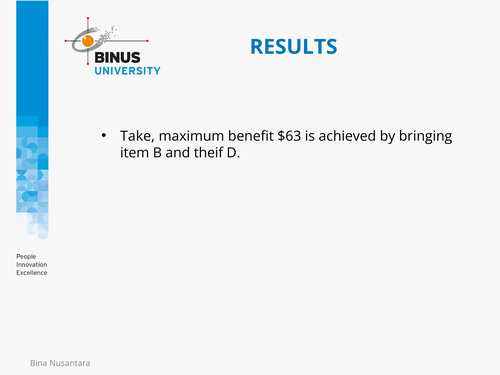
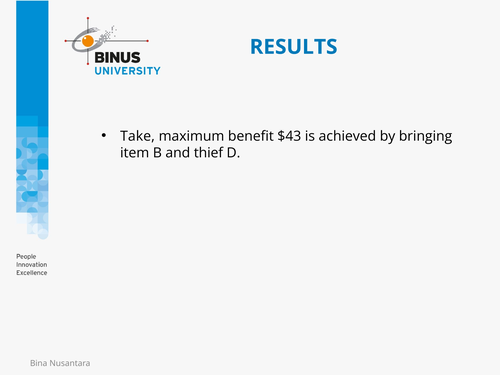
$63: $63 -> $43 (289, 136)
theif: theif -> thief (208, 153)
